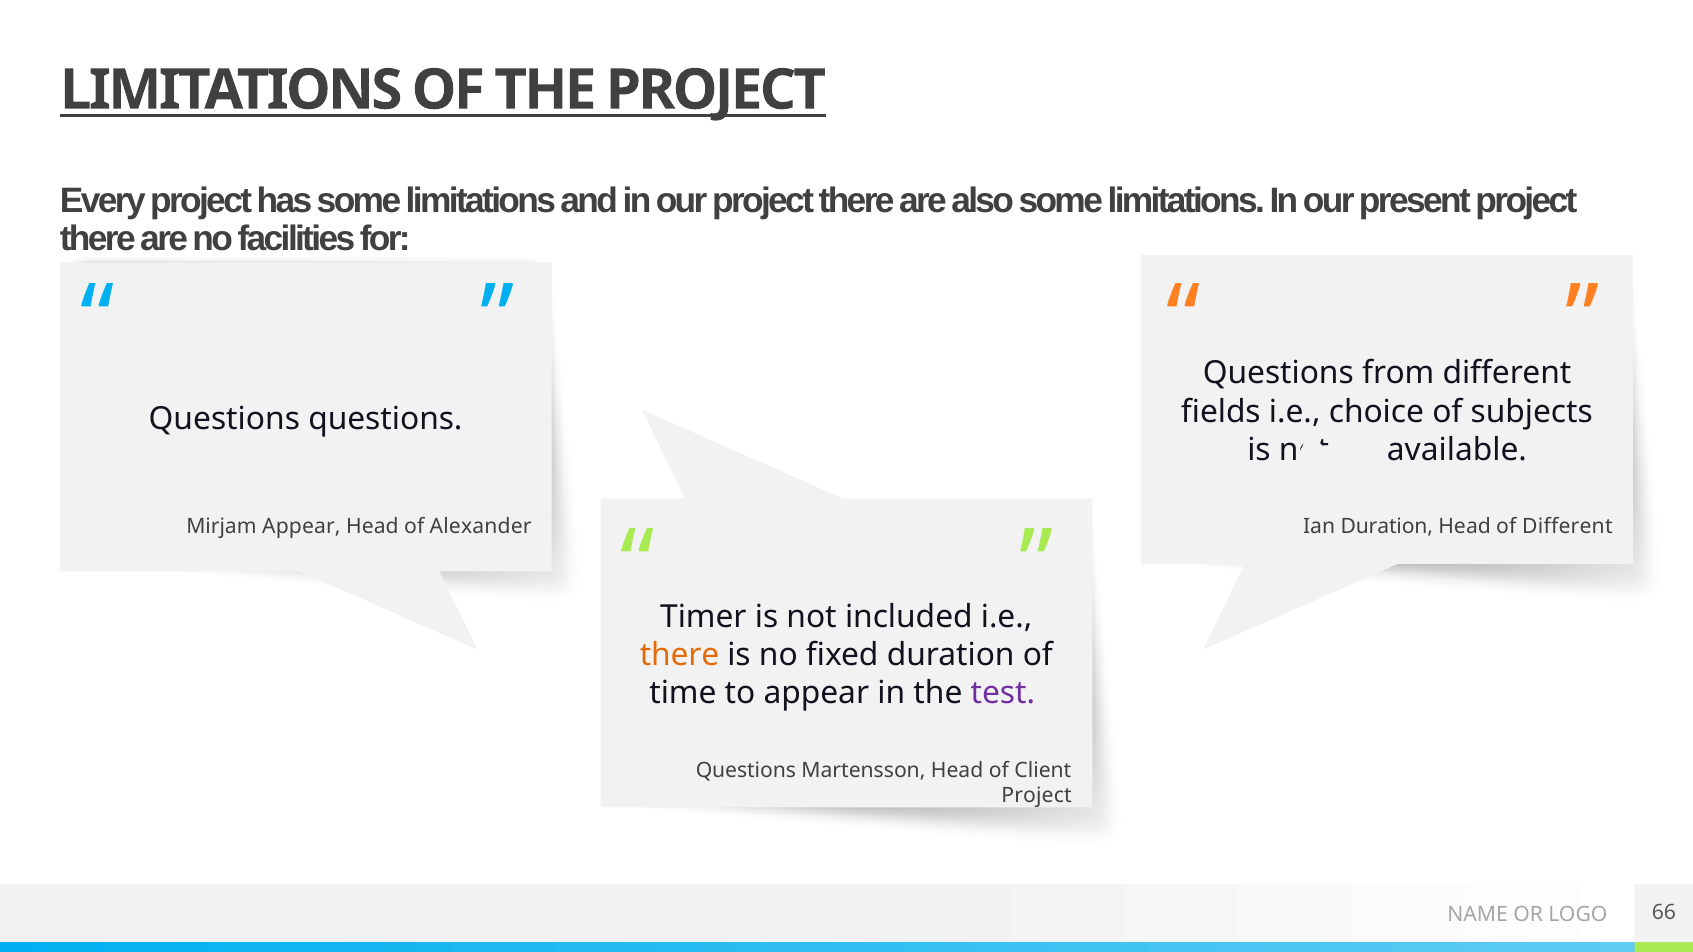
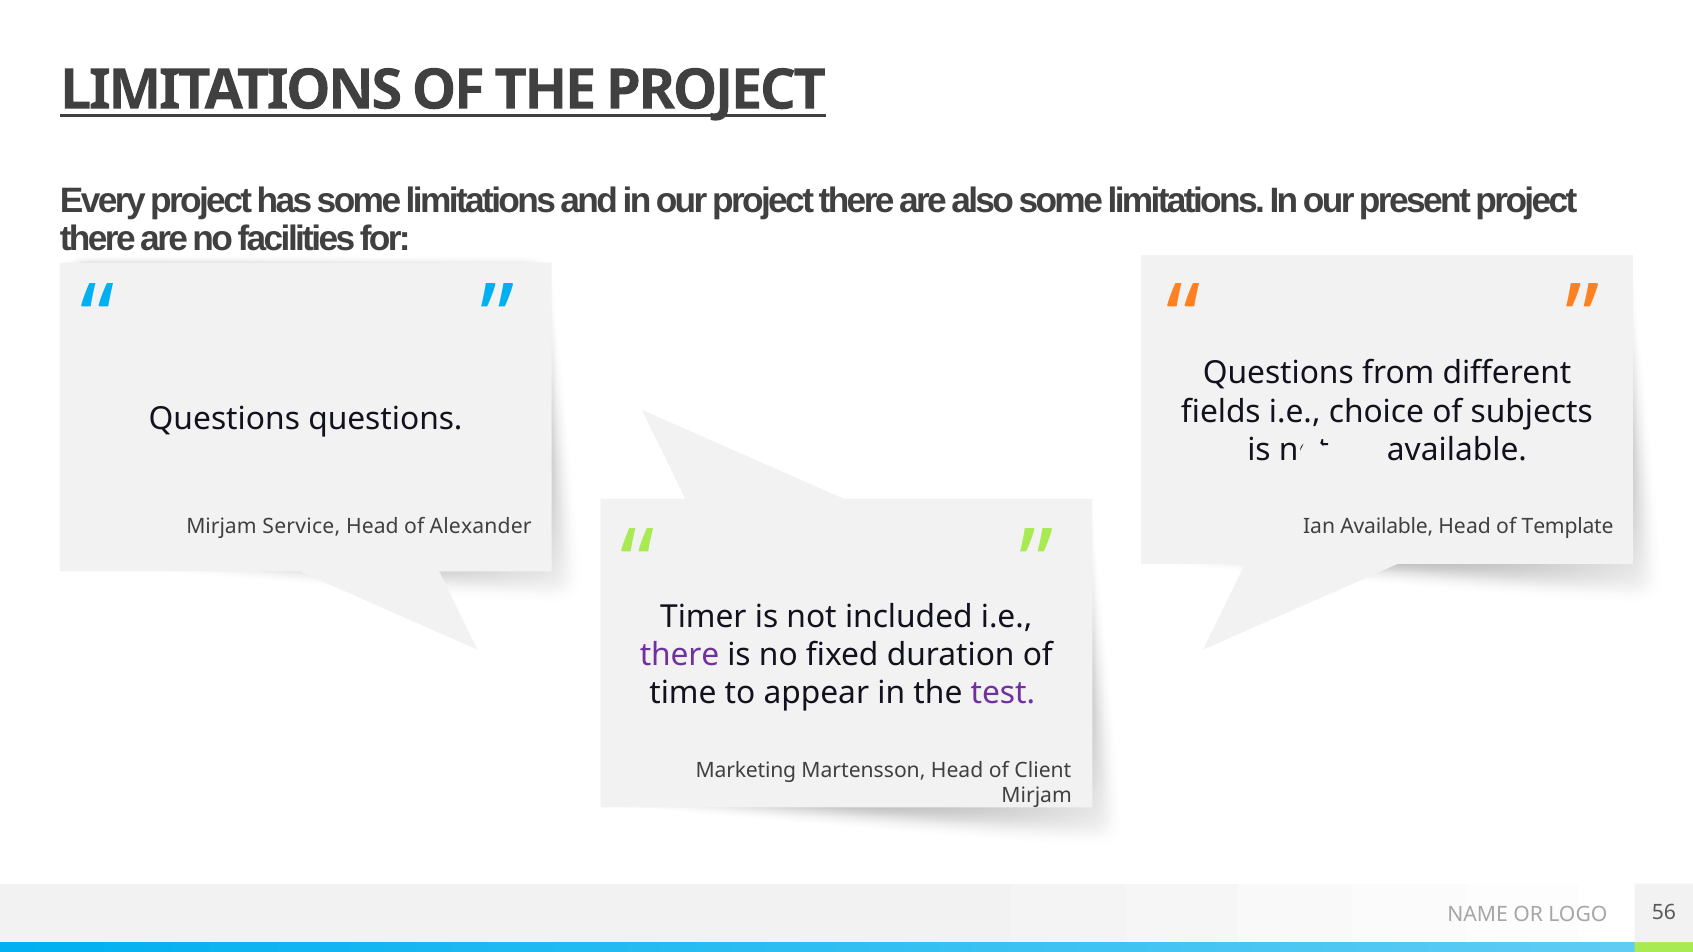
Mirjam Appear: Appear -> Service (301, 527)
Ian Duration: Duration -> Available (1387, 527)
of Different: Different -> Template (1568, 527)
there colour: orange -> purple (680, 655)
Questions: Questions -> Marketing (746, 771)
Project: Project -> Mirjam (1037, 796)
66: 66 -> 56 (1664, 913)
